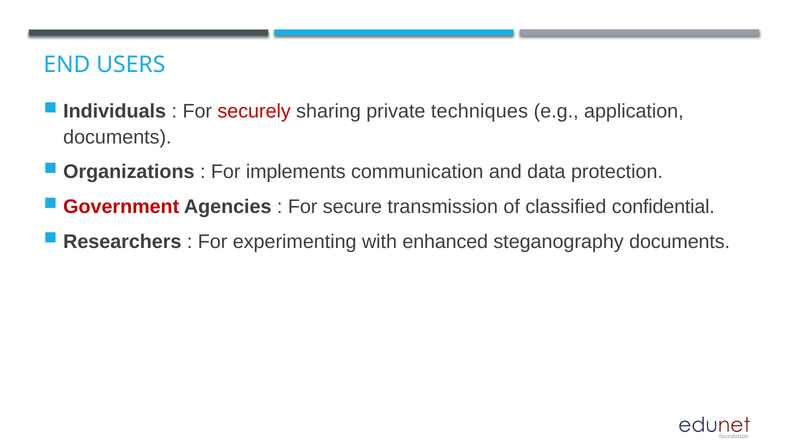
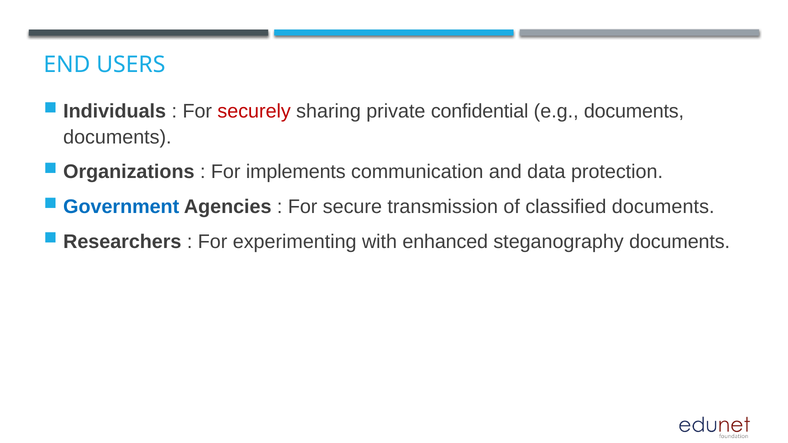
techniques: techniques -> confidential (480, 111)
e.g application: application -> documents (634, 111)
Government colour: red -> blue (121, 207)
classified confidential: confidential -> documents (663, 207)
